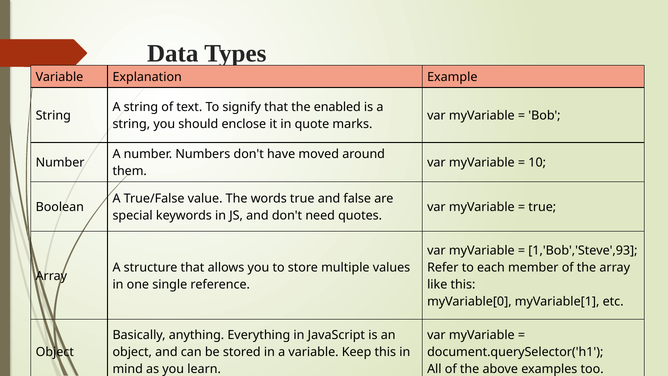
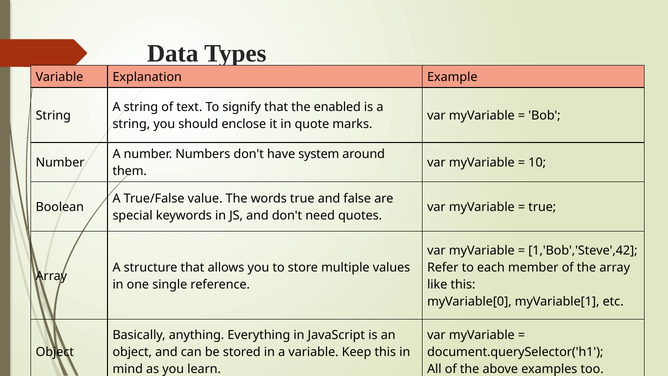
moved: moved -> system (319, 154)
1,'Bob','Steve',93: 1,'Bob','Steve',93 -> 1,'Bob','Steve',42 (583, 250)
